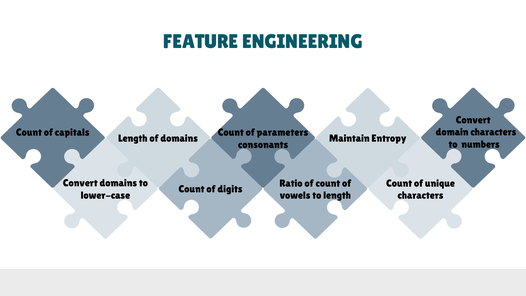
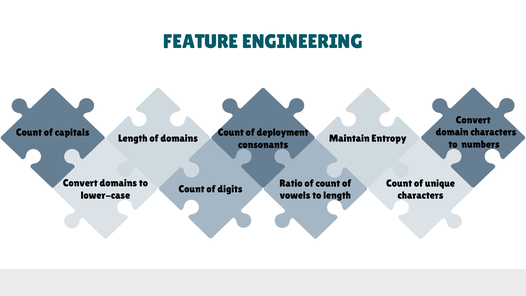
parameters: parameters -> deployment (283, 132)
